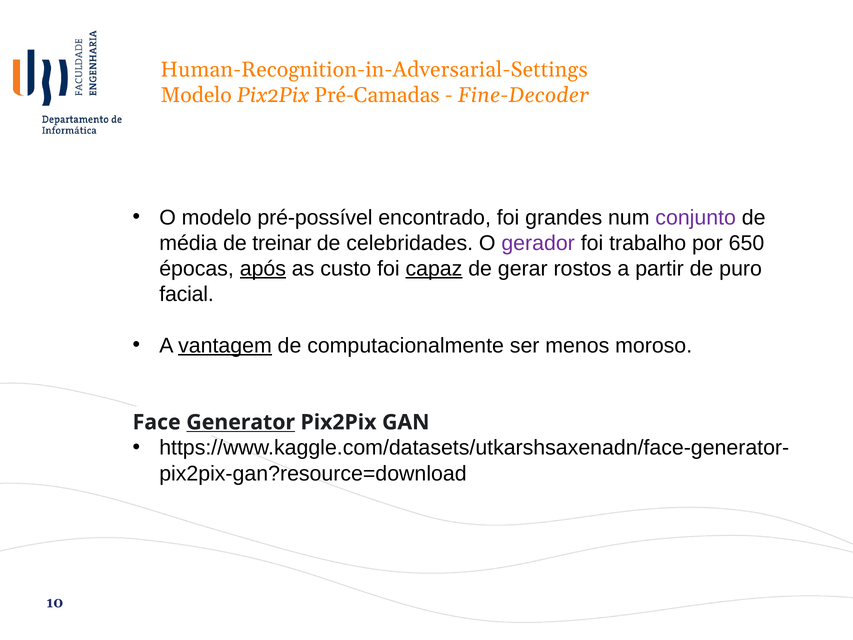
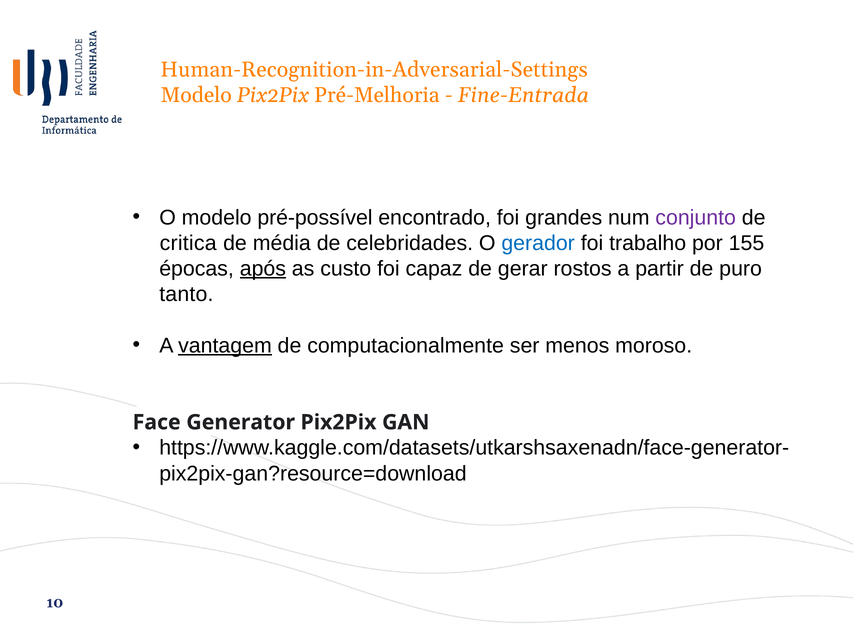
Pré-Camadas: Pré-Camadas -> Pré-Melhoria (377, 95)
Fine-Decoder: Fine-Decoder -> Fine-Entrada (523, 95)
média: média -> critica (188, 243)
treinar: treinar -> média (282, 243)
gerador colour: purple -> blue (538, 243)
650: 650 -> 155 (746, 243)
capaz underline: present -> none (434, 269)
facial: facial -> tanto (186, 294)
Generator underline: present -> none (241, 422)
